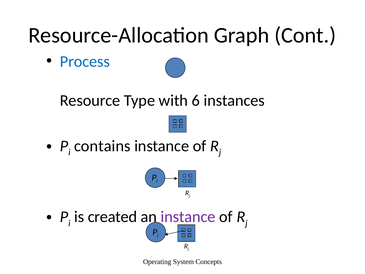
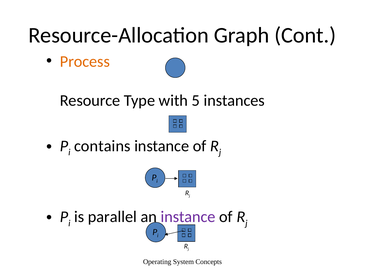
Process colour: blue -> orange (85, 61)
6: 6 -> 5 (196, 100)
created: created -> parallel (112, 217)
